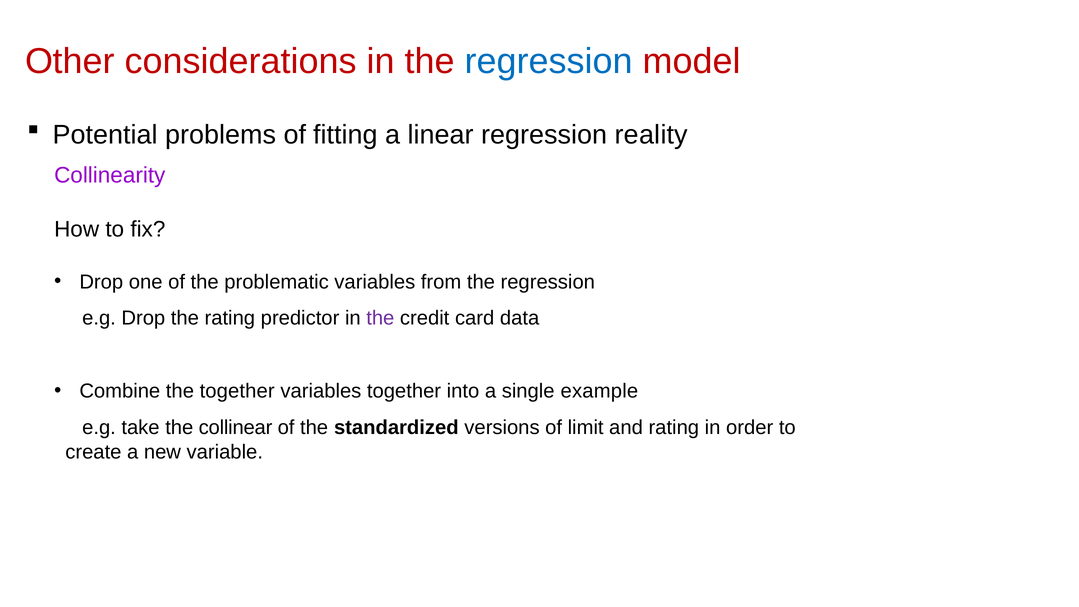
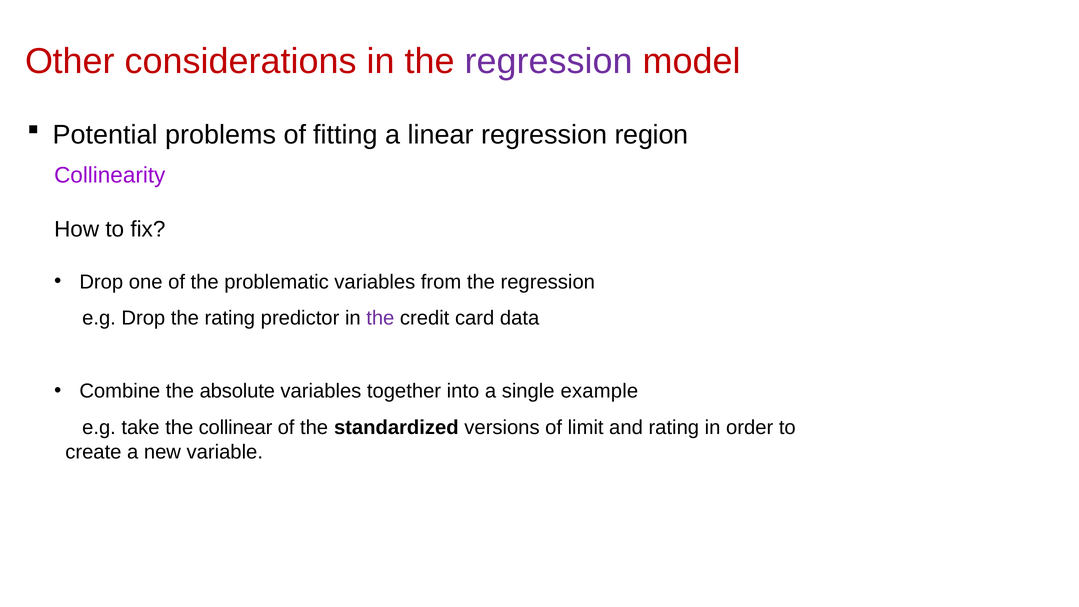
regression colour: blue -> purple (549, 61)
reality: reality -> region (652, 135)
the together: together -> absolute (237, 391)
